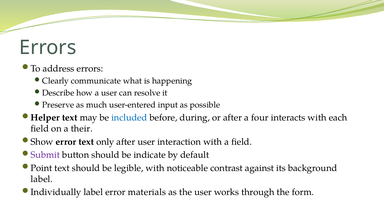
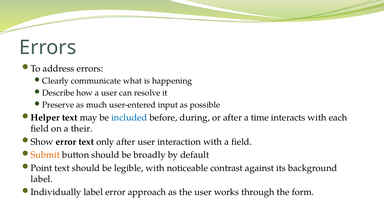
four: four -> time (260, 118)
Submit colour: purple -> orange (45, 155)
indicate: indicate -> broadly (150, 155)
materials: materials -> approach (147, 192)
